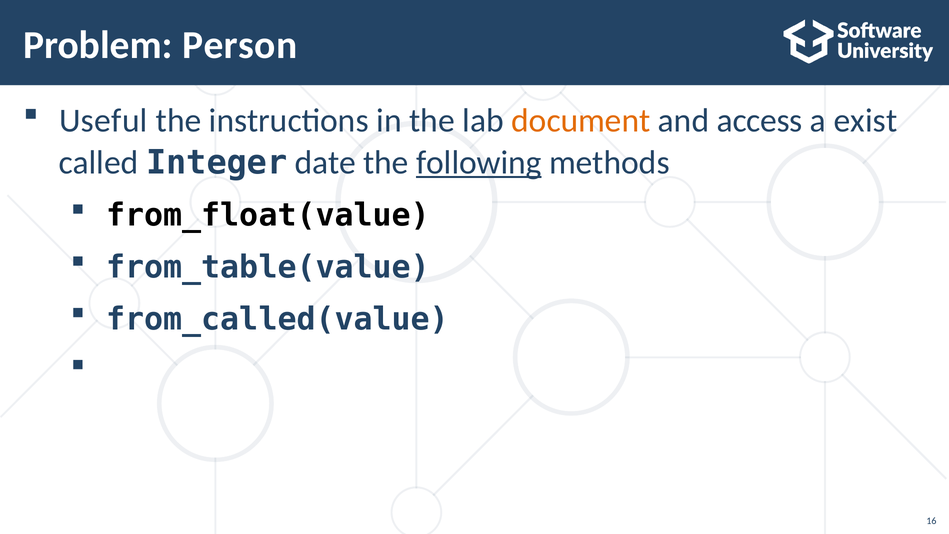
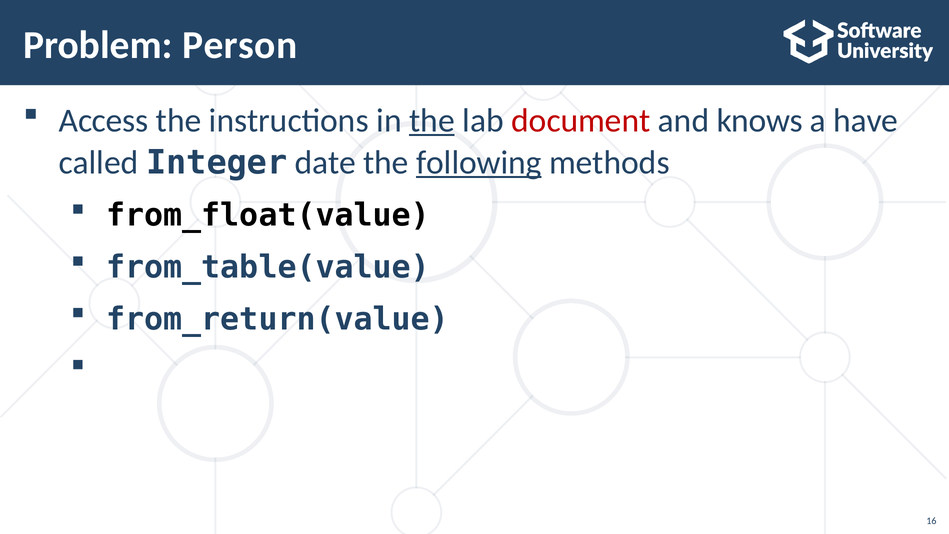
Useful: Useful -> Access (104, 120)
the underline: none -> present (432, 120)
document colour: orange -> red (581, 120)
access: access -> knows (760, 120)
exist: exist -> have (866, 120)
from_called(value: from_called(value -> from_return(value (278, 319)
